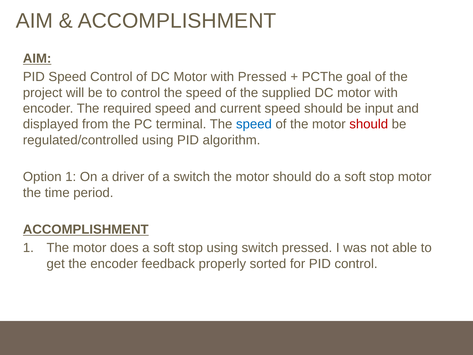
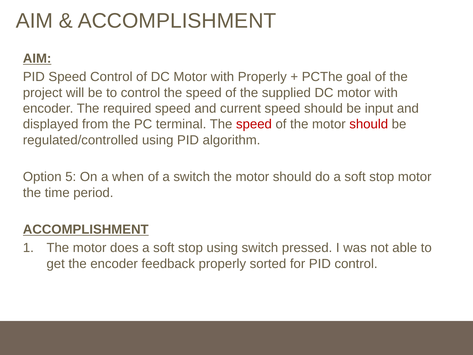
with Pressed: Pressed -> Properly (262, 77)
speed colour: blue -> red (254, 124)
Option 1: 1 -> 5 (71, 177)
driver: driver -> when (128, 177)
